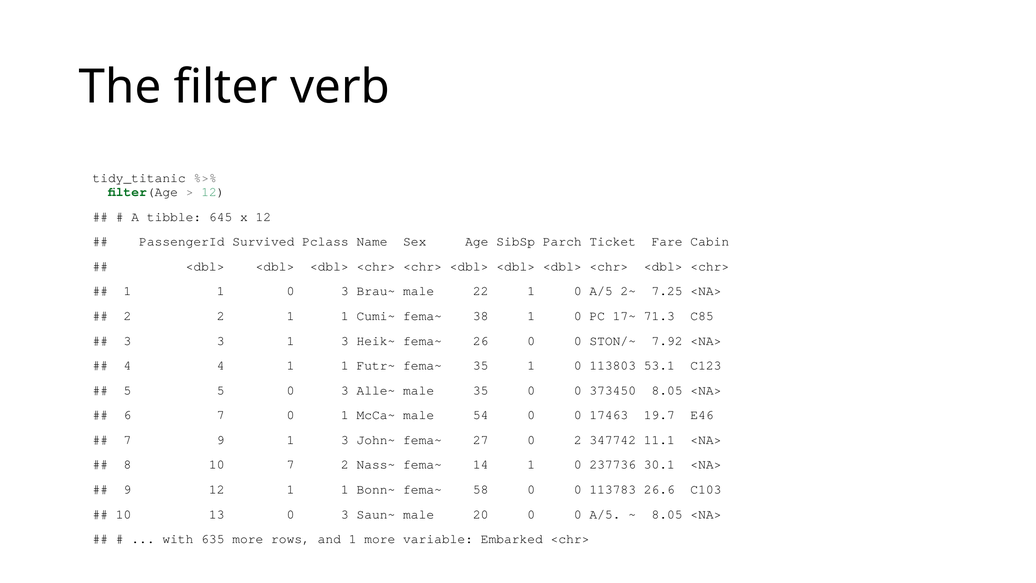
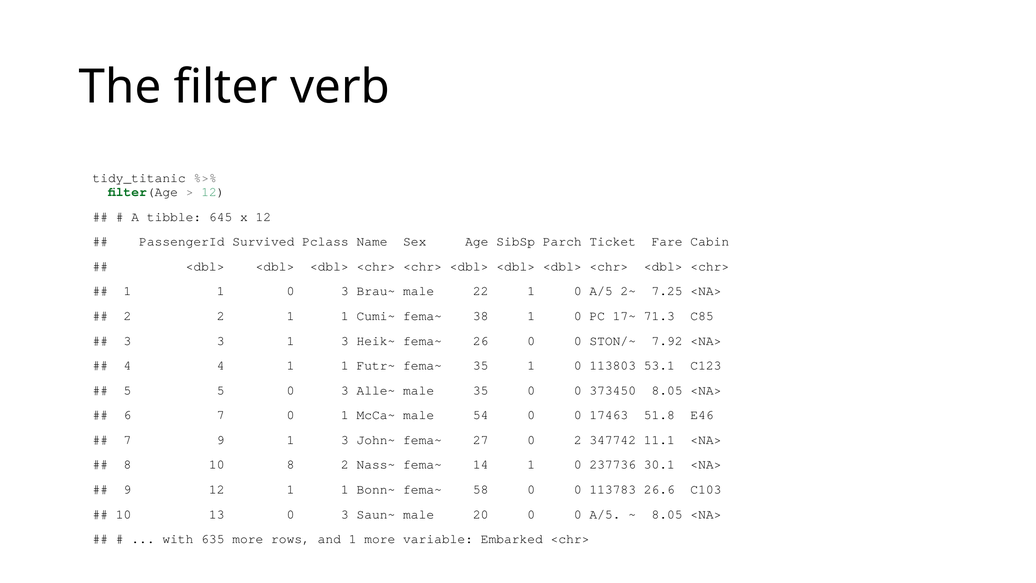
19.7: 19.7 -> 51.8 (659, 415)
10 7: 7 -> 8 (291, 464)
